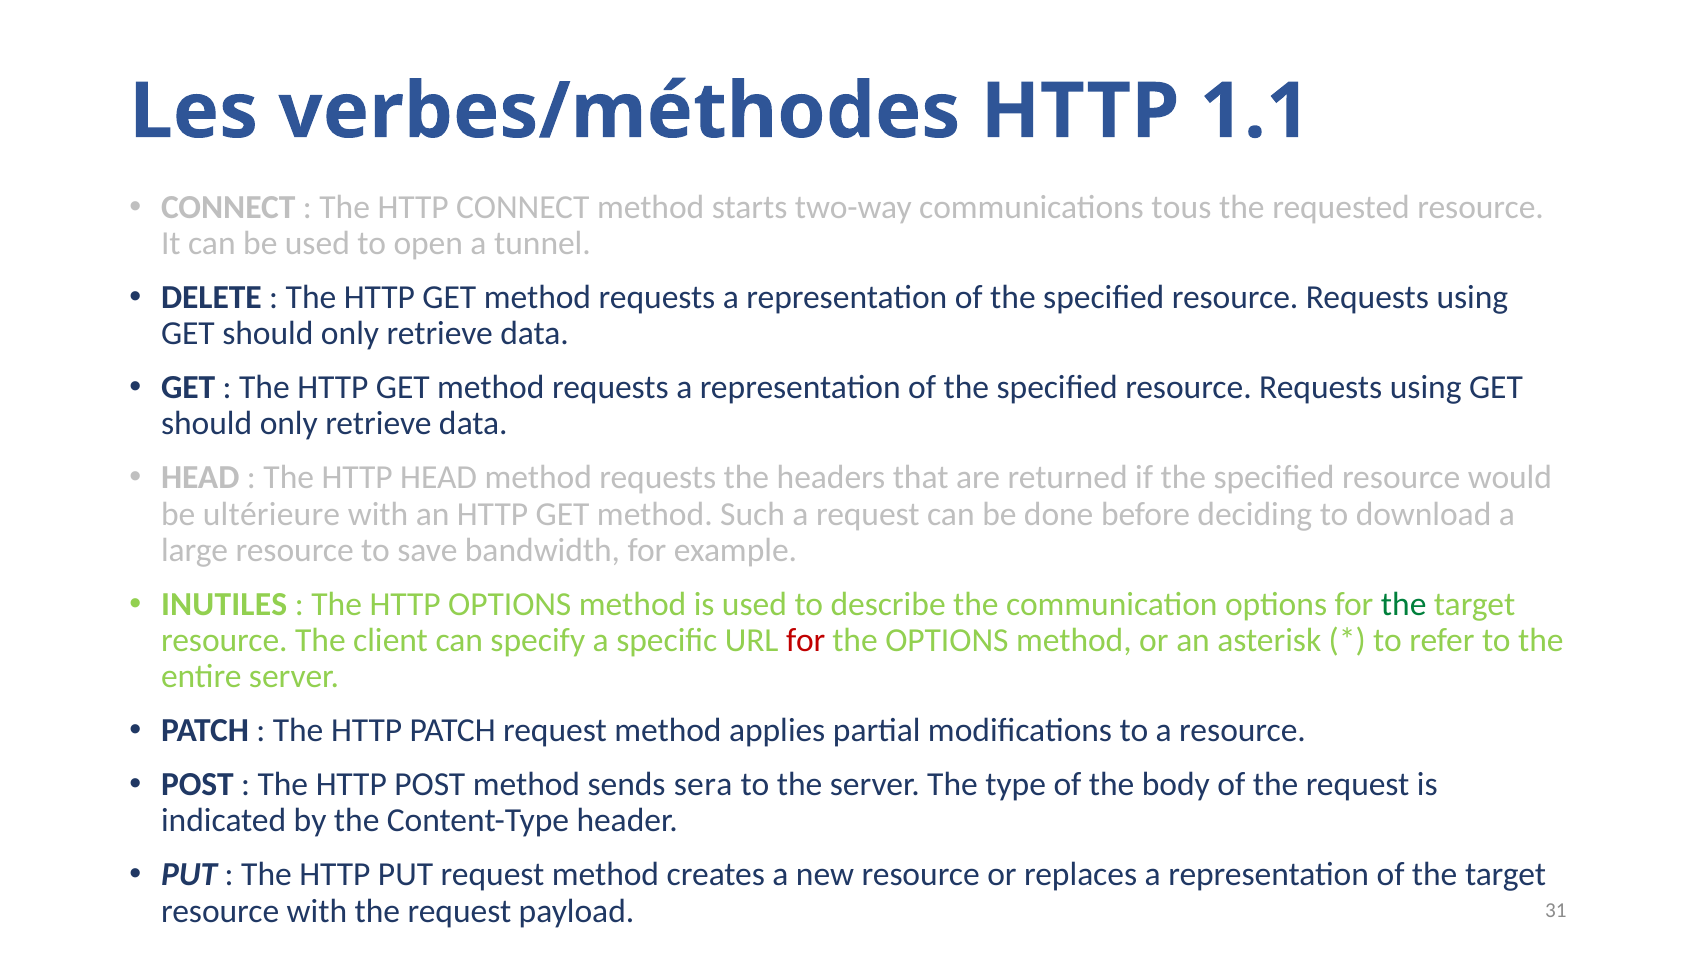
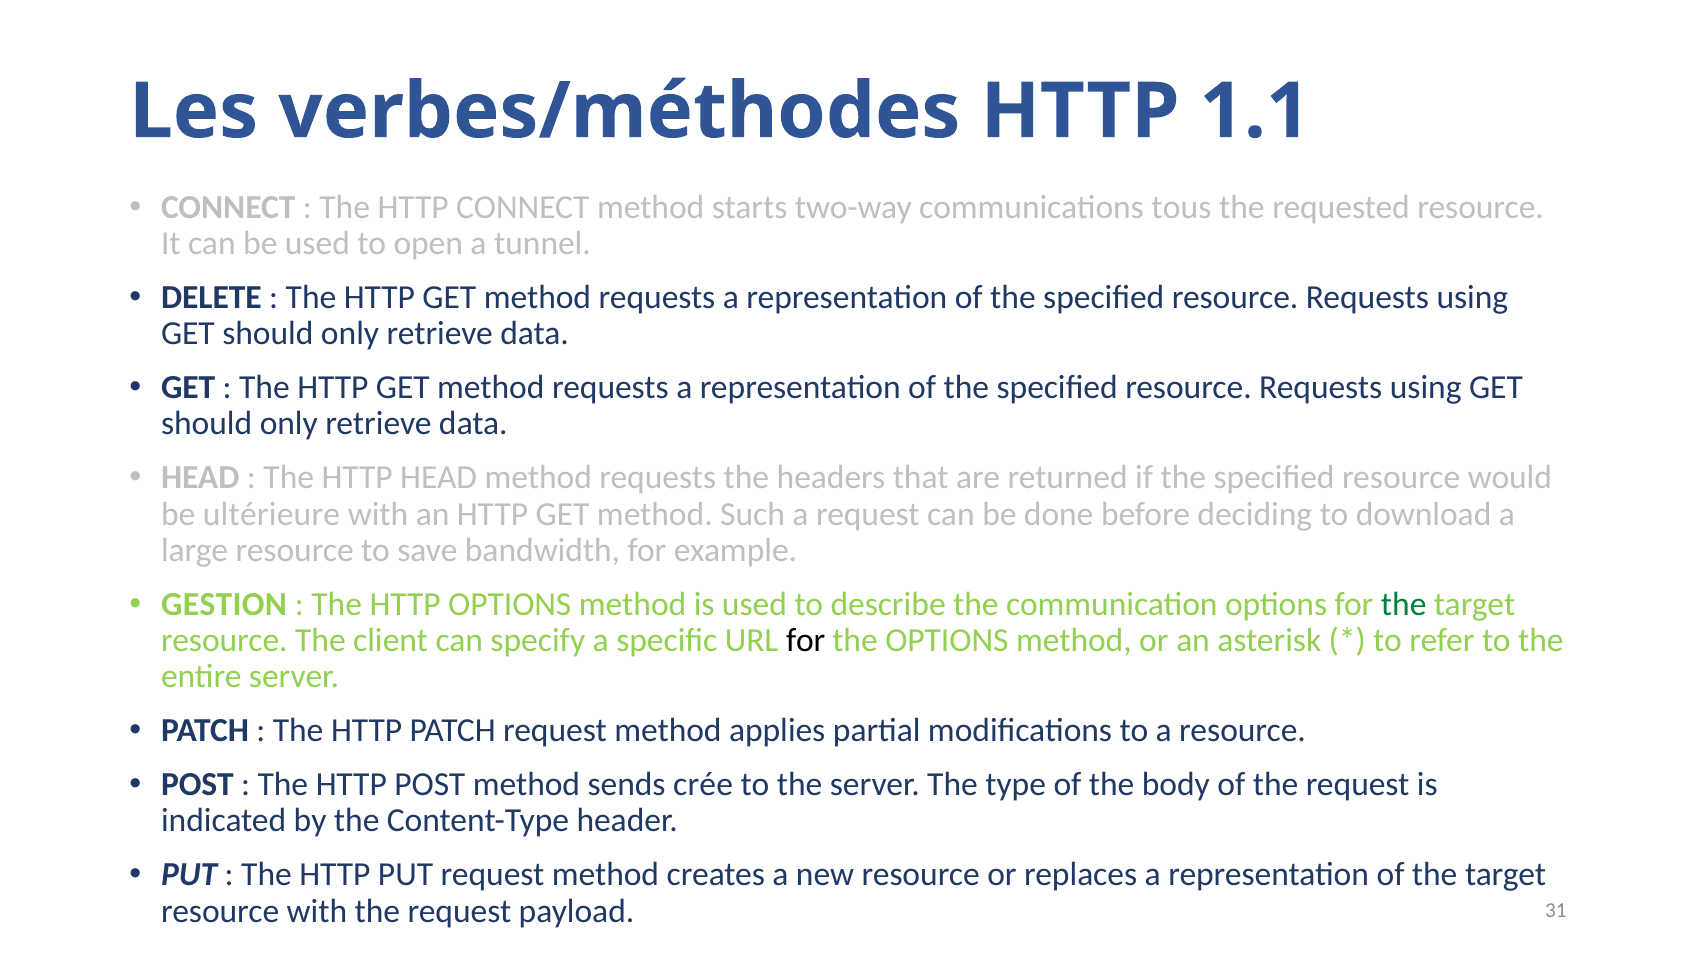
INUTILES: INUTILES -> GESTION (224, 604)
for colour: red -> black (806, 640)
sera: sera -> crée (703, 785)
